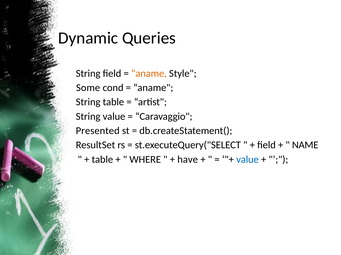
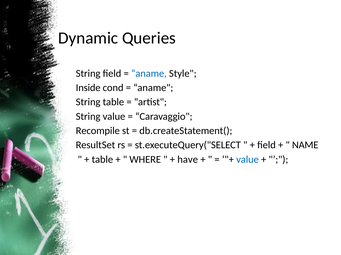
aname colour: orange -> blue (149, 74)
Some: Some -> Inside (88, 88)
Presented: Presented -> Recompile (98, 131)
